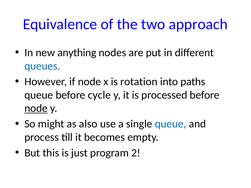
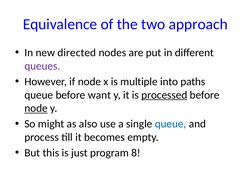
anything: anything -> directed (77, 53)
queues colour: blue -> purple (42, 66)
rotation: rotation -> multiple (139, 82)
cycle: cycle -> want (99, 95)
processed underline: none -> present (164, 95)
2: 2 -> 8 (136, 153)
